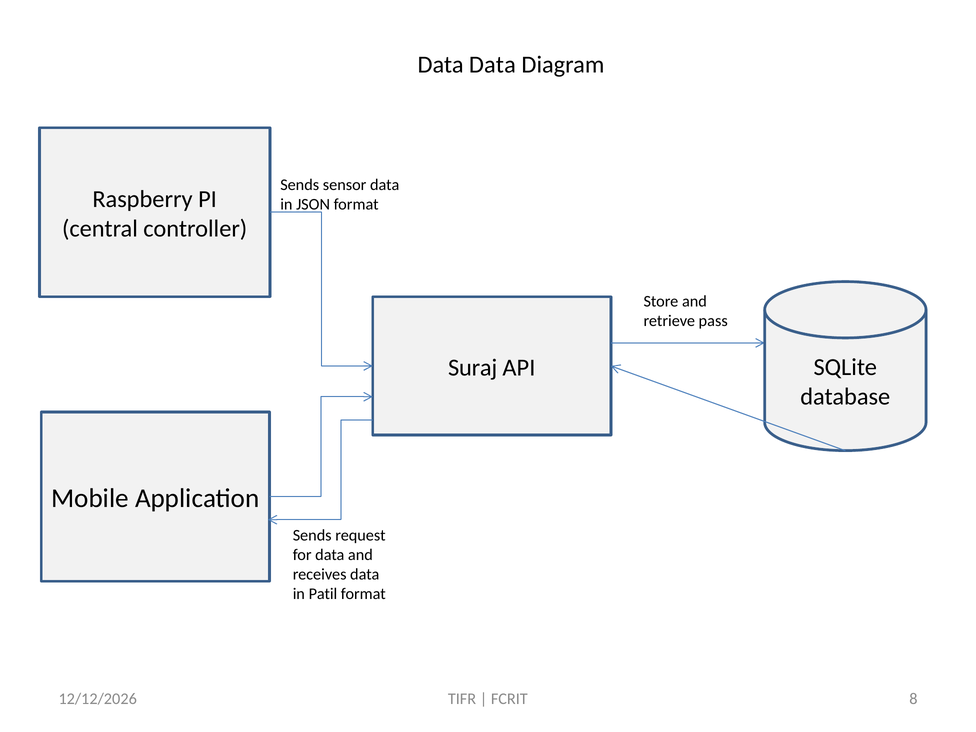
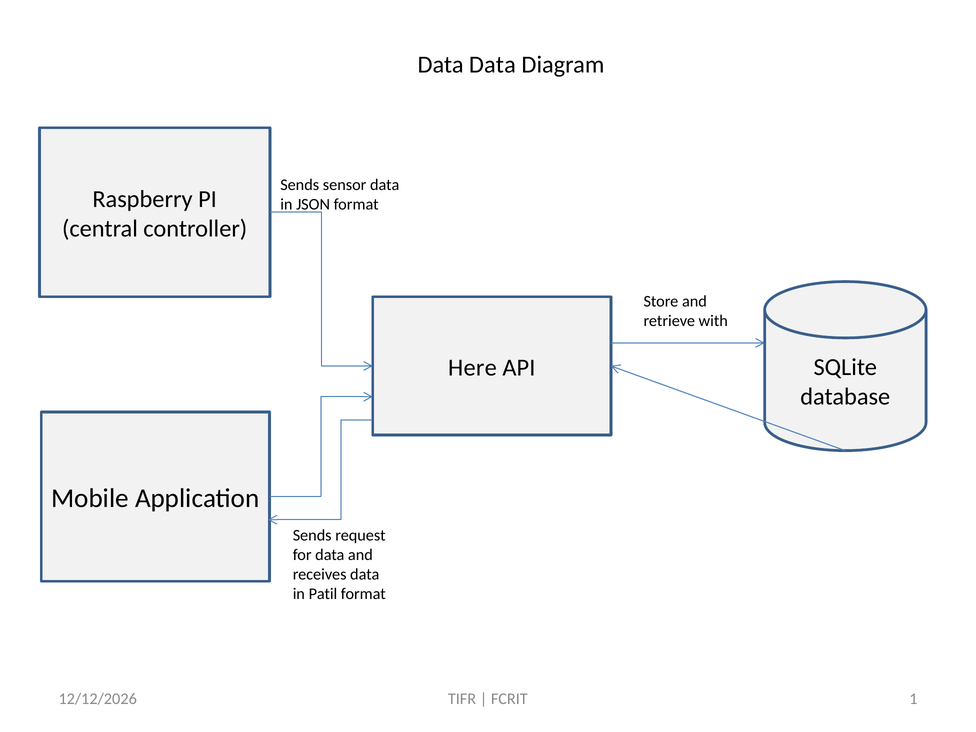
pass: pass -> with (713, 321)
Suraj: Suraj -> Here (472, 368)
8: 8 -> 1 (913, 699)
